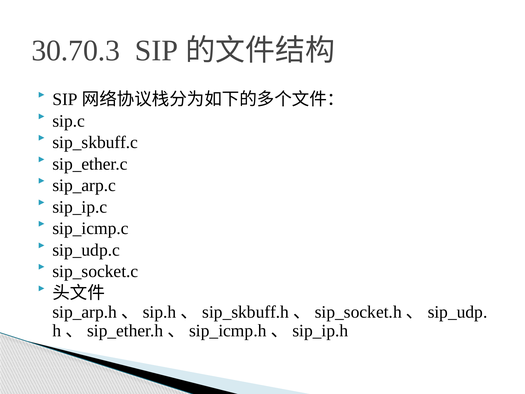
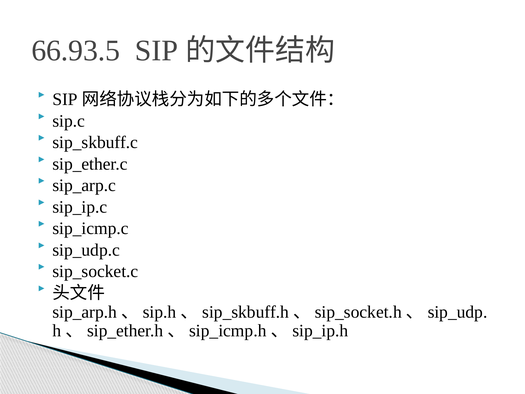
30.70.3: 30.70.3 -> 66.93.5 (76, 51)
